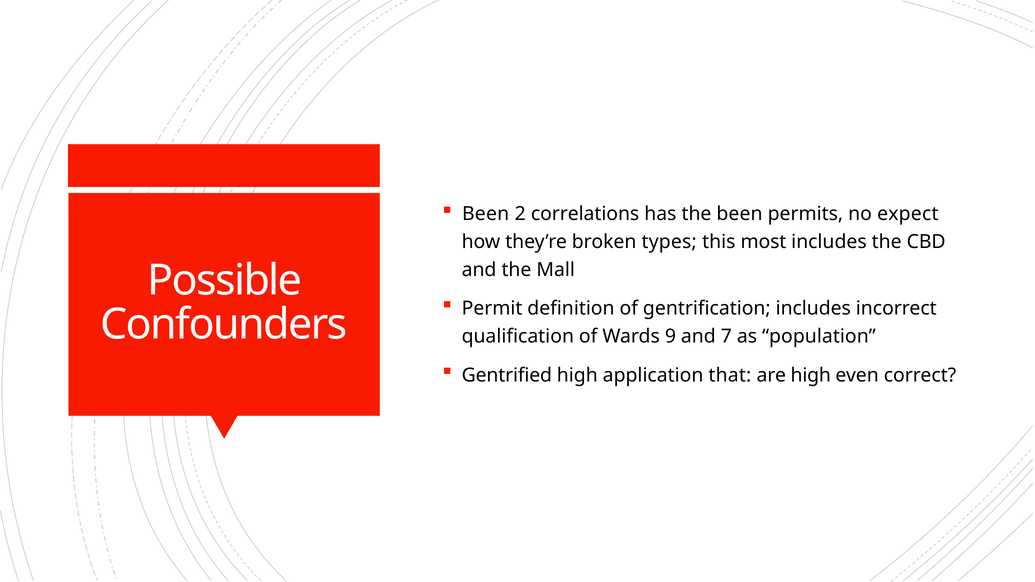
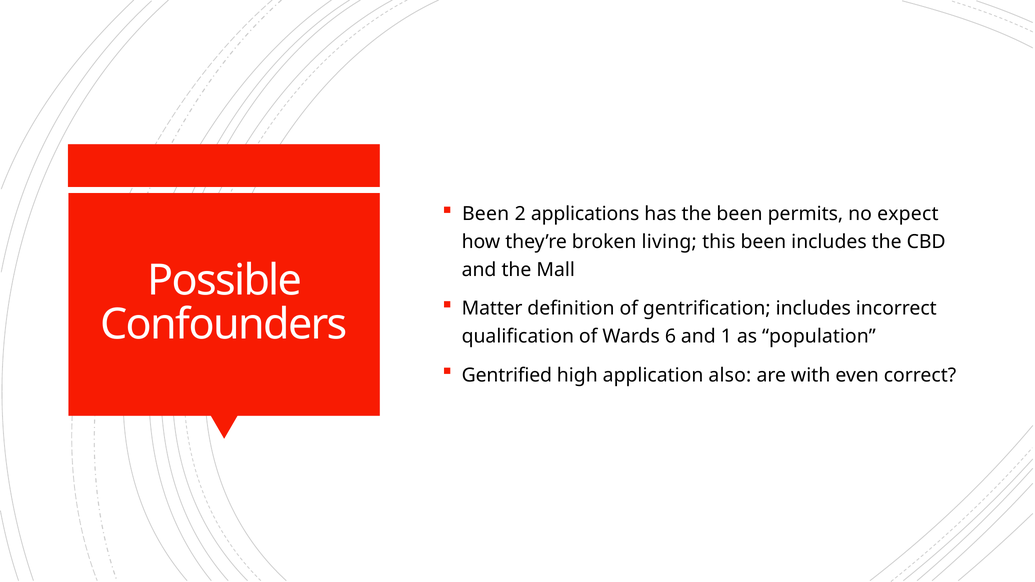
correlations: correlations -> applications (585, 214)
types: types -> living (669, 242)
this most: most -> been (763, 242)
Permit: Permit -> Matter (492, 309)
9: 9 -> 6 (670, 337)
7: 7 -> 1 (726, 337)
that: that -> also (730, 375)
are high: high -> with (811, 375)
